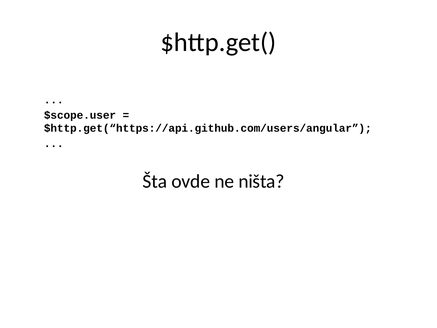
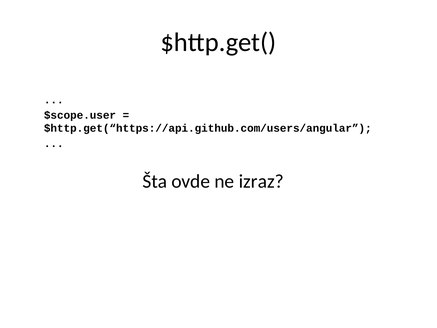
ništa: ništa -> izraz (261, 181)
